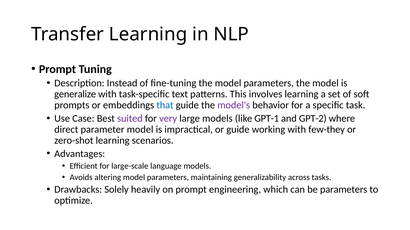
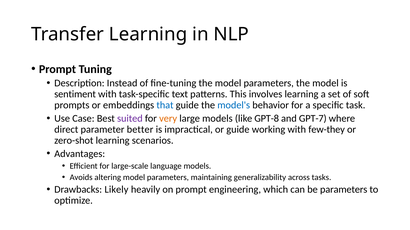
generalize: generalize -> sentiment (75, 94)
model's colour: purple -> blue (234, 106)
very colour: purple -> orange (168, 119)
GPT-1: GPT-1 -> GPT-8 (267, 119)
GPT-2: GPT-2 -> GPT-7 (313, 119)
parameter model: model -> better (140, 130)
Solely: Solely -> Likely (116, 190)
